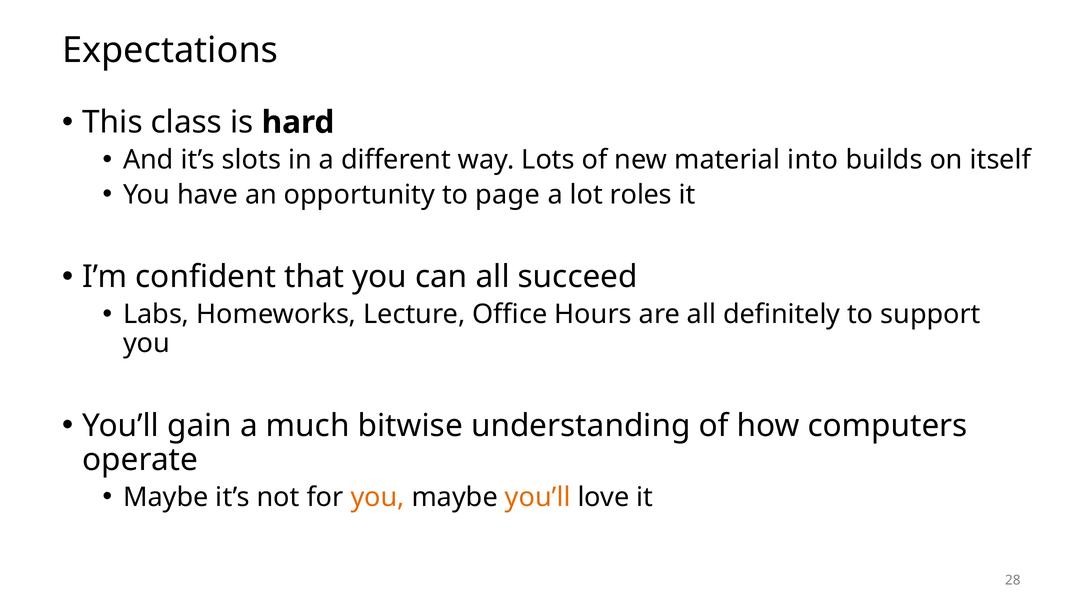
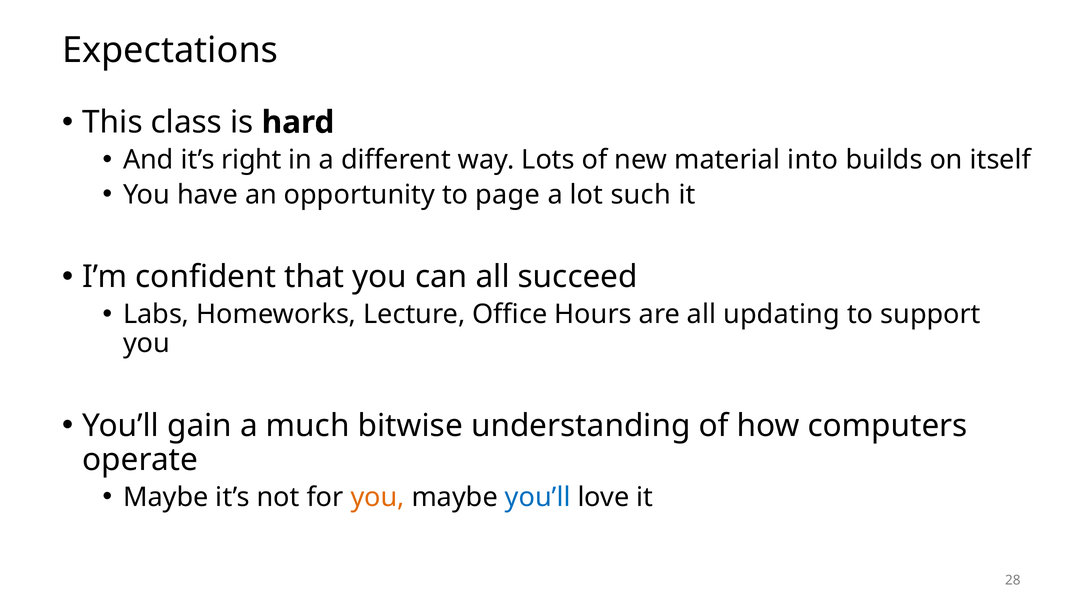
slots: slots -> right (252, 160)
roles: roles -> such (641, 195)
definitely: definitely -> updating (782, 314)
you’ll colour: orange -> blue (538, 497)
